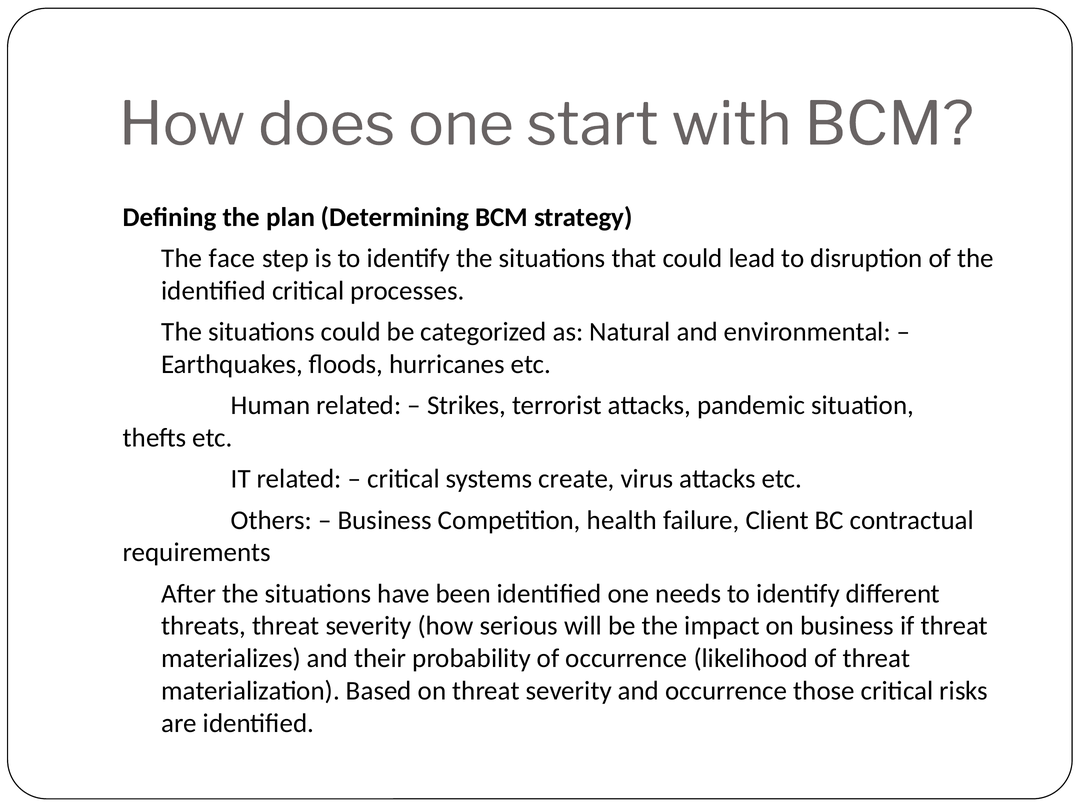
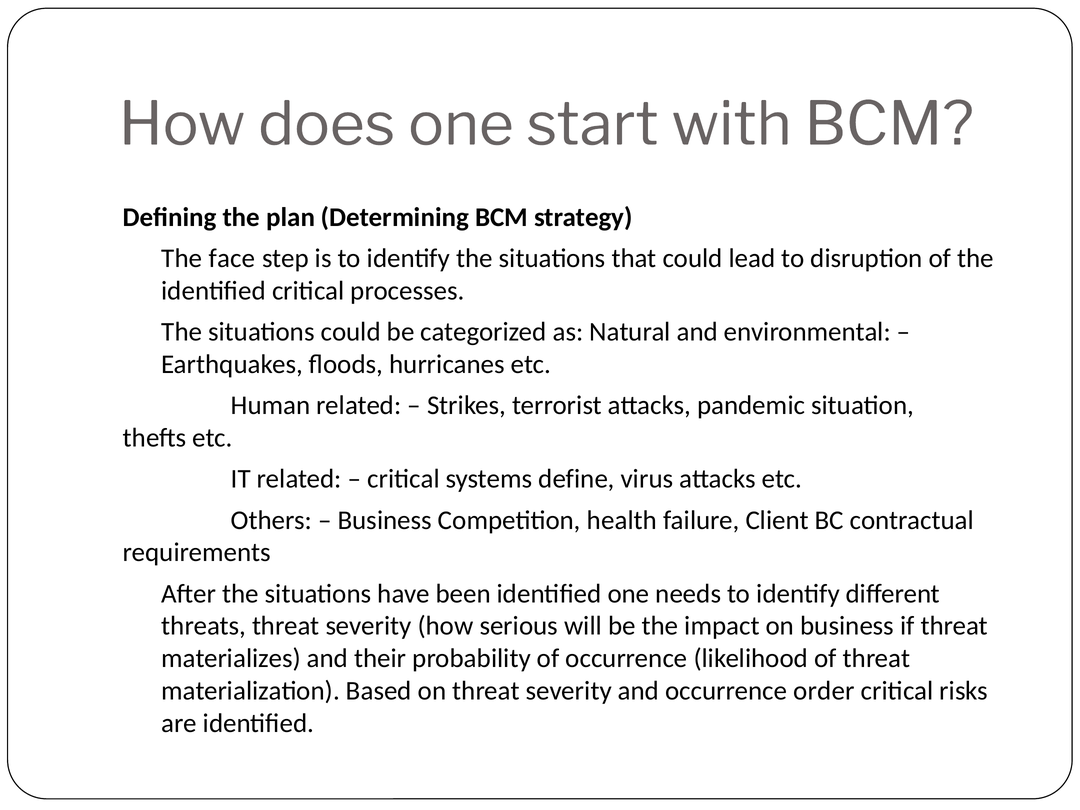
create: create -> define (577, 479)
those: those -> order (824, 691)
